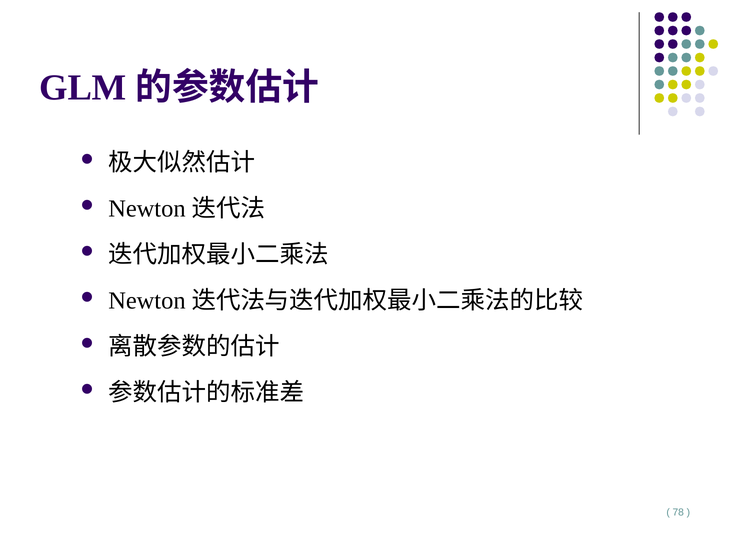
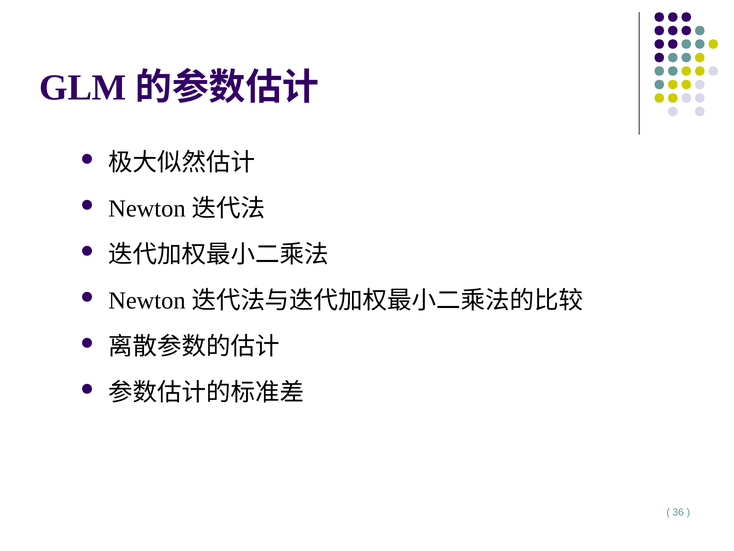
78: 78 -> 36 (678, 512)
